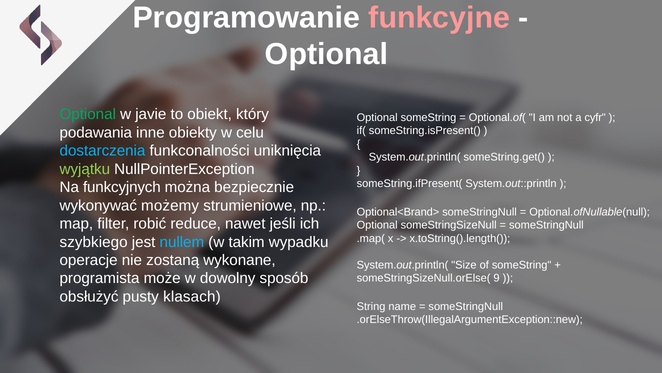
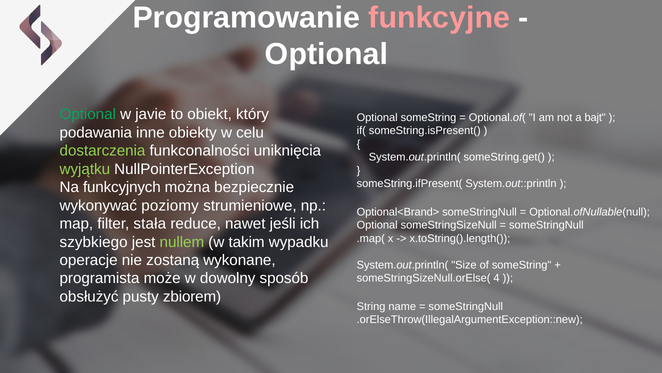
cyfr: cyfr -> bajt (595, 117)
dostarczenia colour: light blue -> light green (102, 151)
możemy: możemy -> poziomy (170, 205)
robić: robić -> stała (150, 223)
nullem colour: light blue -> light green (182, 242)
9: 9 -> 4 (497, 278)
klasach: klasach -> zbiorem (192, 296)
